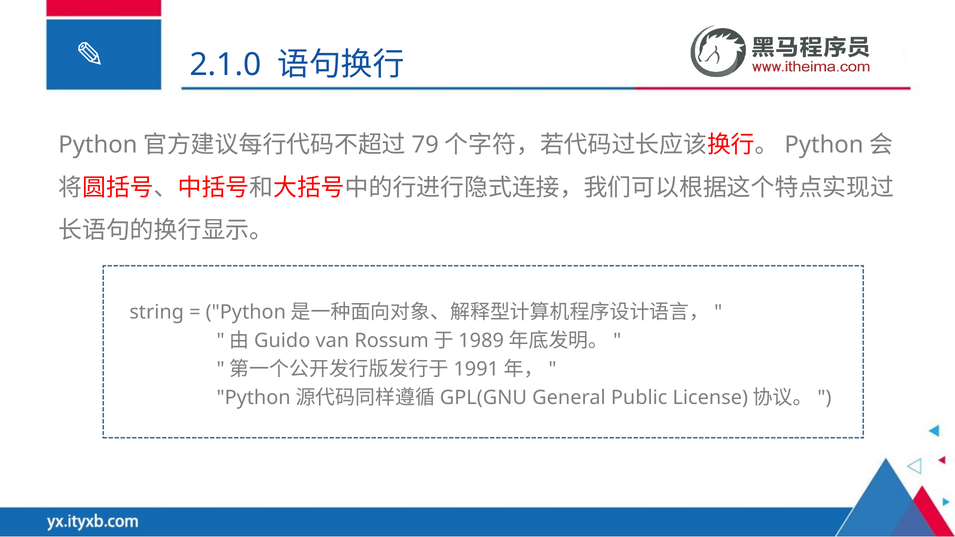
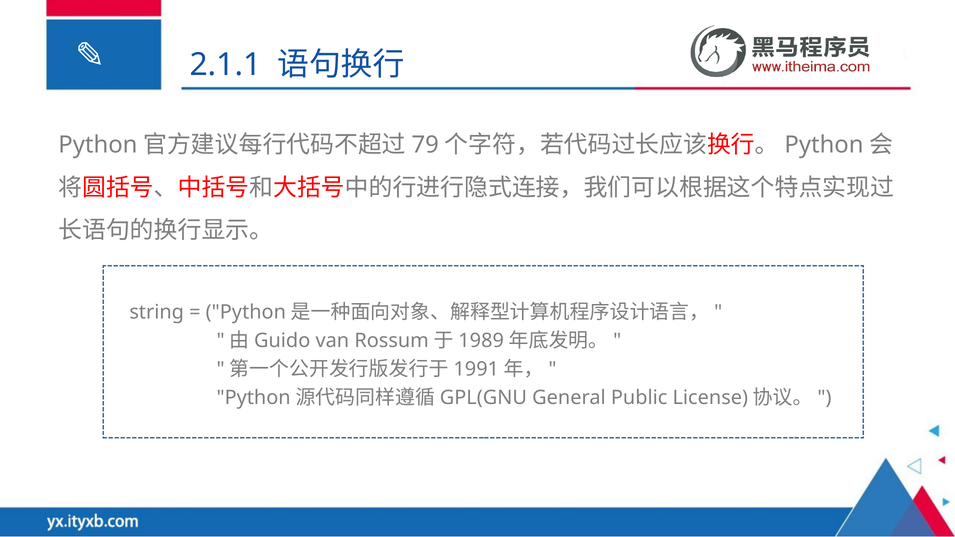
2.1.0: 2.1.0 -> 2.1.1 (225, 65)
